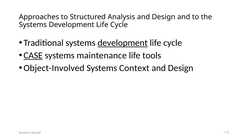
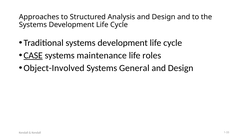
development underline: present -> none (123, 43)
tools: tools -> roles (152, 56)
Context: Context -> General (134, 68)
